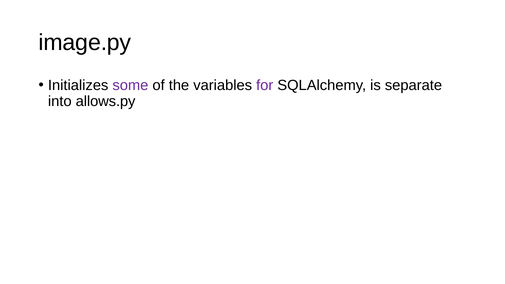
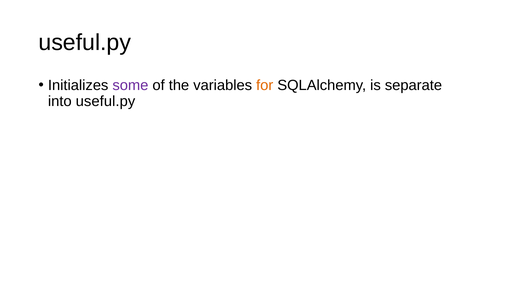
image.py: image.py -> useful.py (85, 42)
for colour: purple -> orange (265, 85)
into allows.py: allows.py -> useful.py (105, 101)
